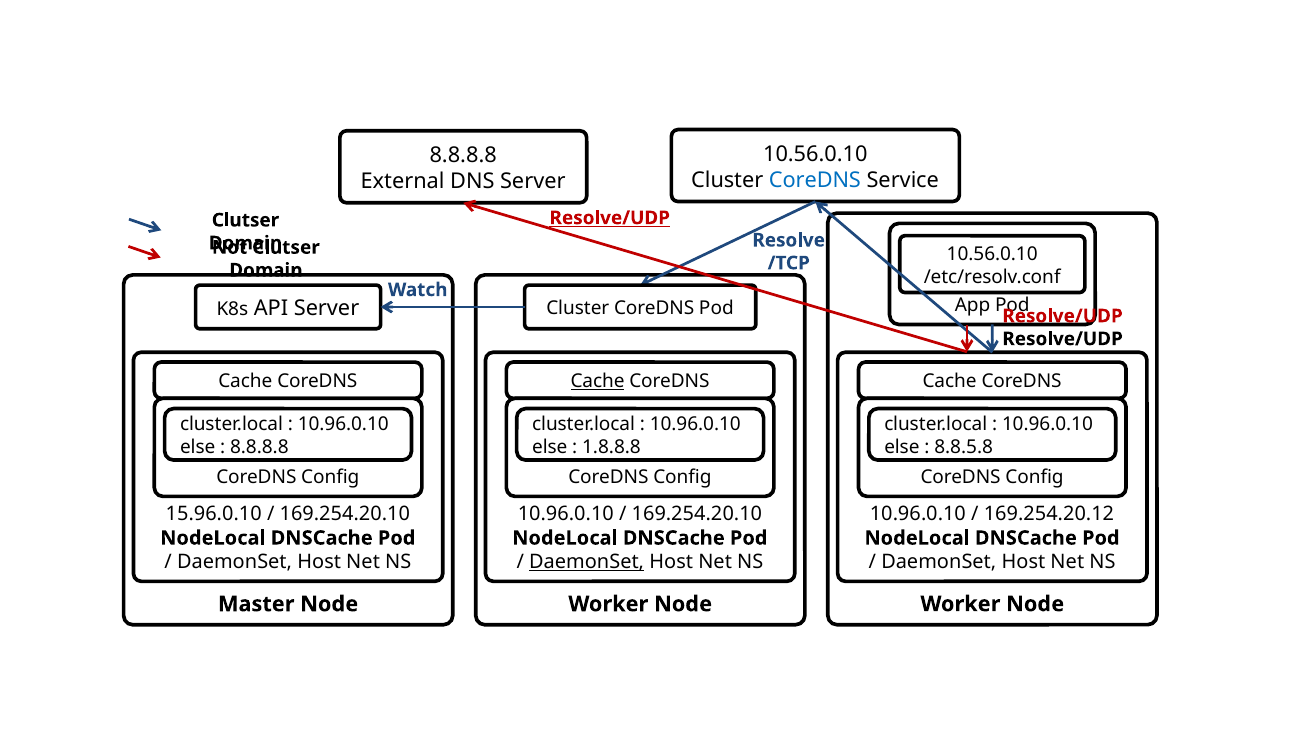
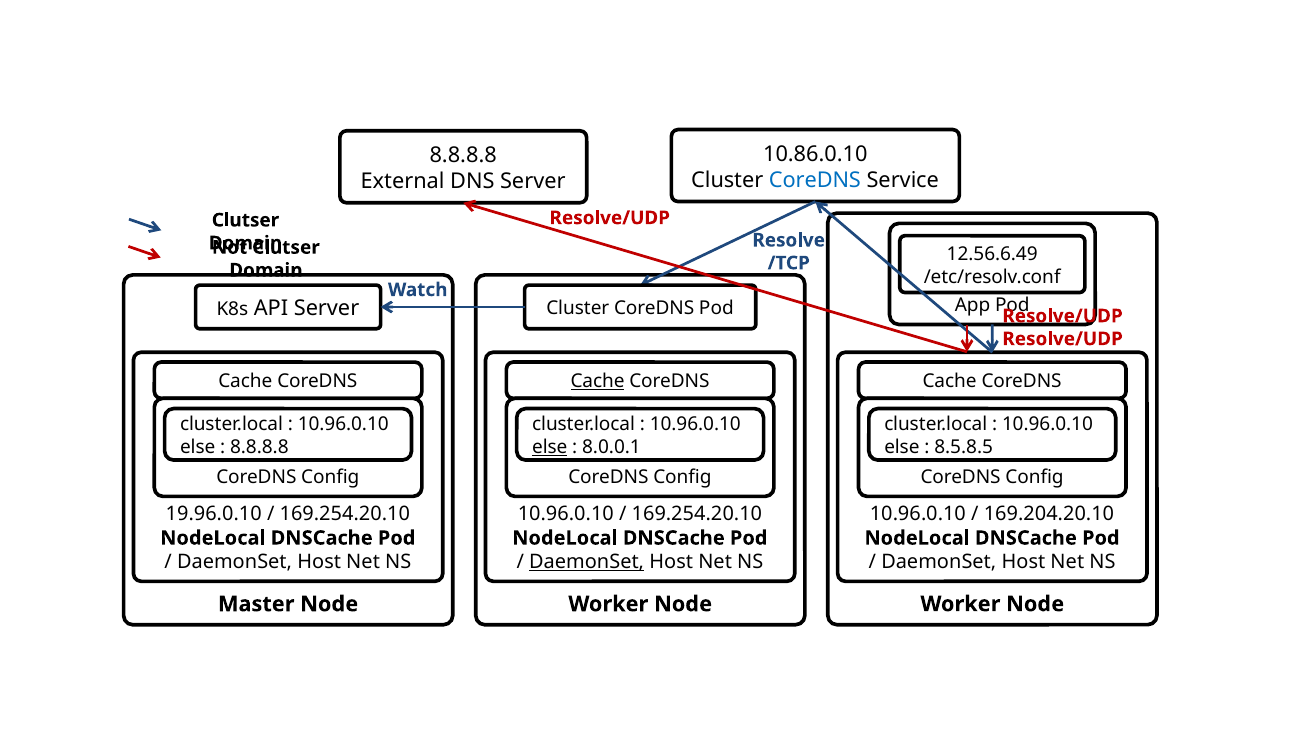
10.56.0.10: 10.56.0.10 -> 10.86.0.10 (815, 154)
Resolve/UDP underline: present -> none (610, 218)
10.56.0.10: 10.56.0.10 -> 12.56.6.49 (992, 254)
Resolve/UDP colour: black -> red (1063, 339)
else underline: none -> present (550, 447)
1.8.8.8: 1.8.8.8 -> 8.0.0.1 (611, 447)
8.8.5.8: 8.8.5.8 -> 8.5.8.5 (964, 447)
15.96.0.10: 15.96.0.10 -> 19.96.0.10 (214, 514)
169.254.20.12: 169.254.20.12 -> 169.204.20.10 (1049, 514)
